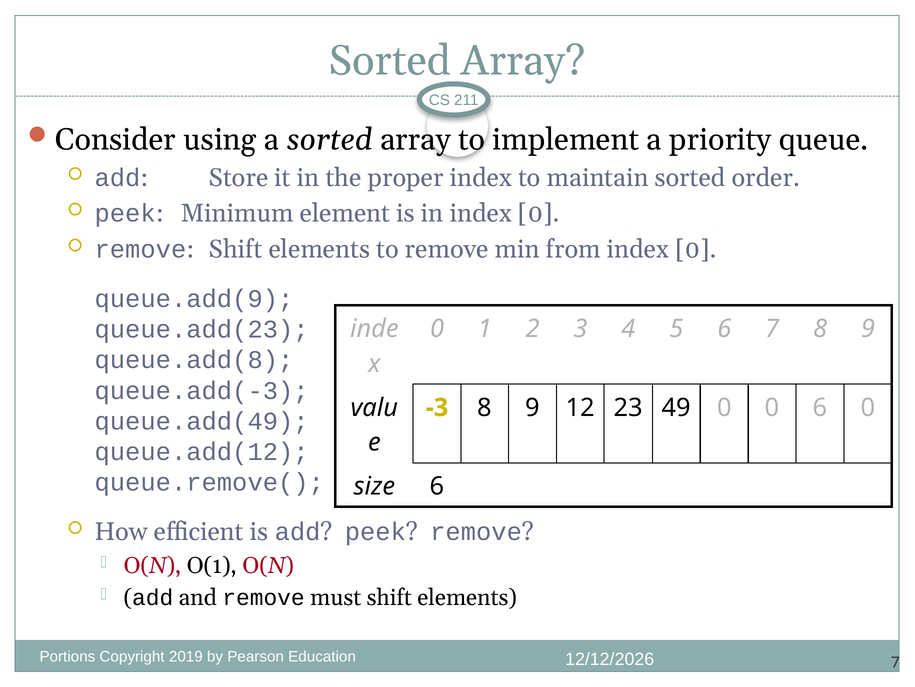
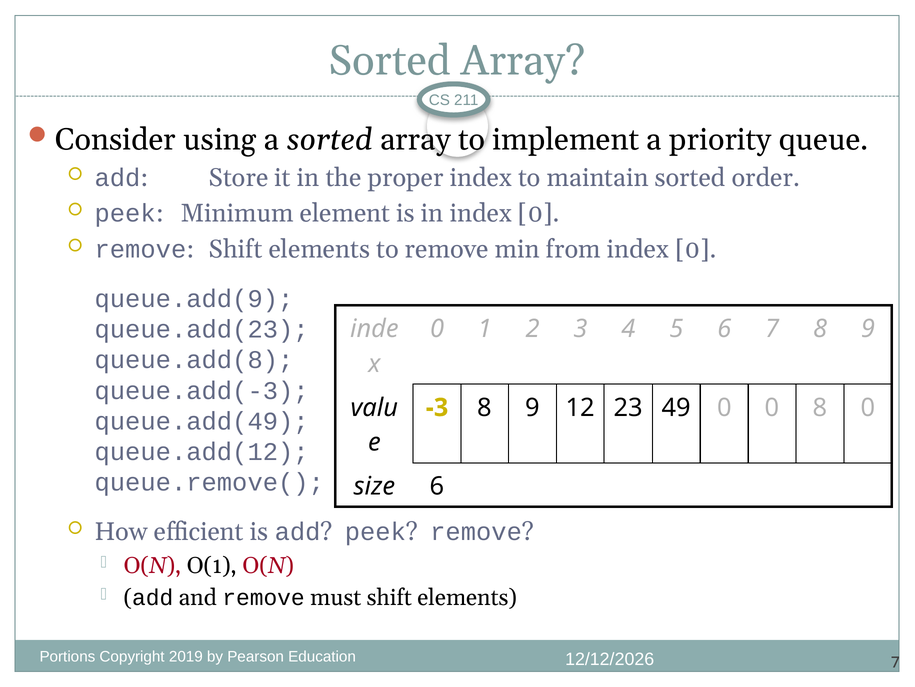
0 6: 6 -> 8 (820, 407)
